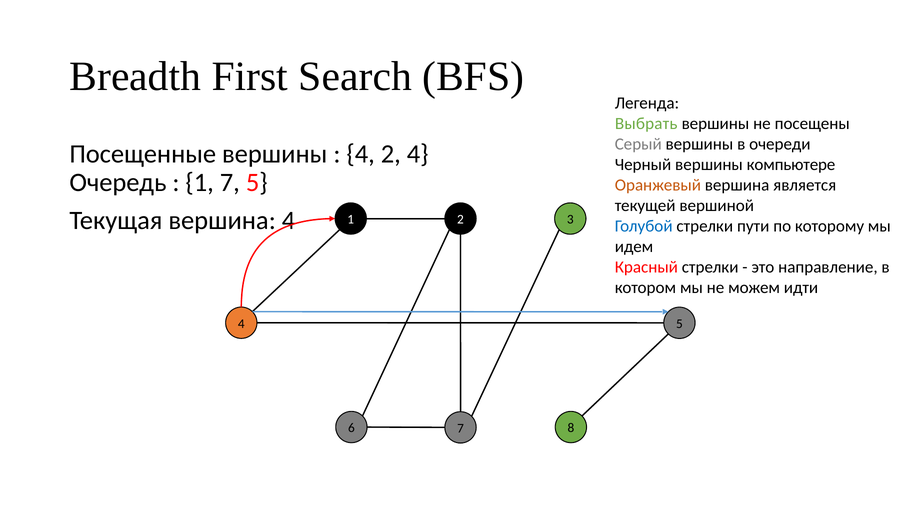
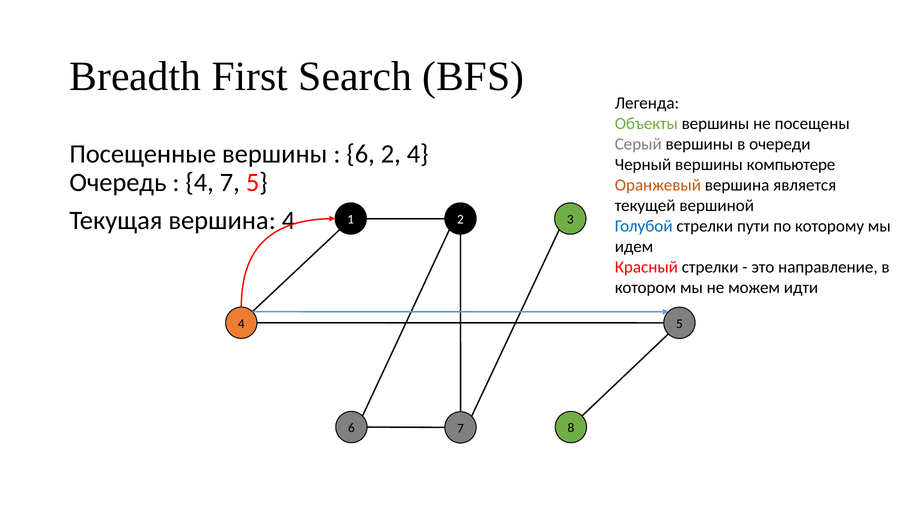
Выбрать: Выбрать -> Объекты (646, 124)
4: 4 -> 6 (361, 154)
1: 1 -> 4 (200, 183)
